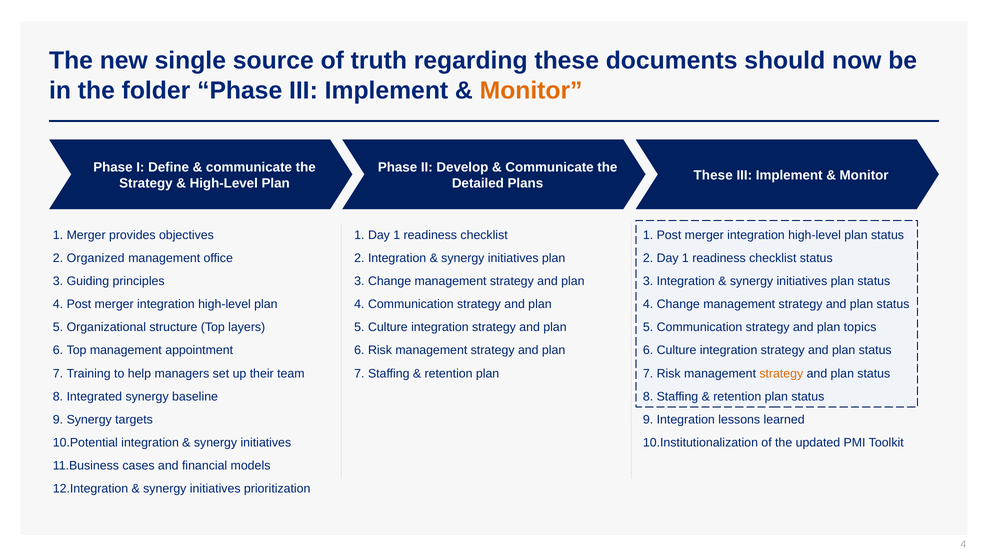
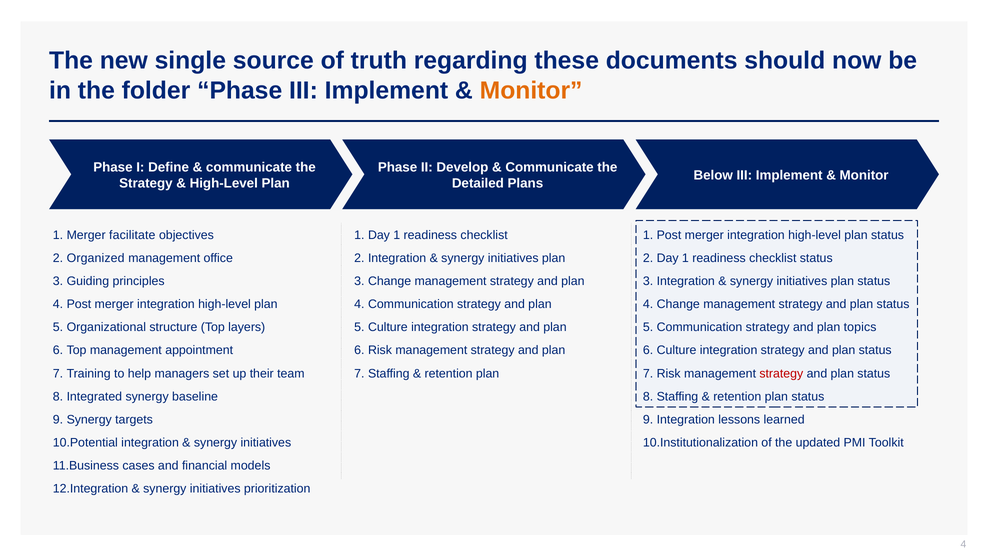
These: These -> Below (713, 175)
provides: provides -> facilitate (132, 235)
strategy colour: orange -> red (781, 373)
